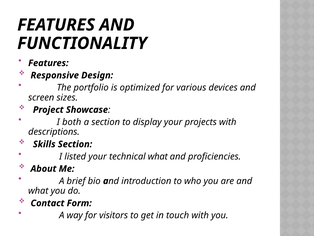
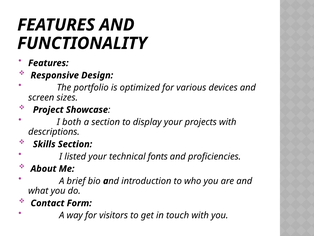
technical what: what -> fonts (158, 156)
